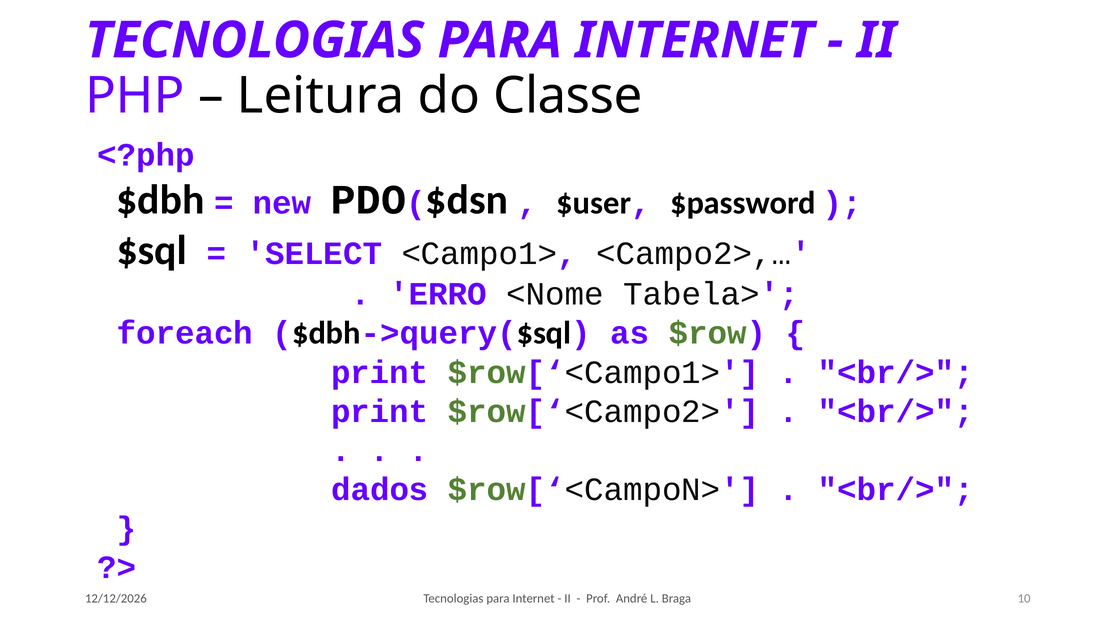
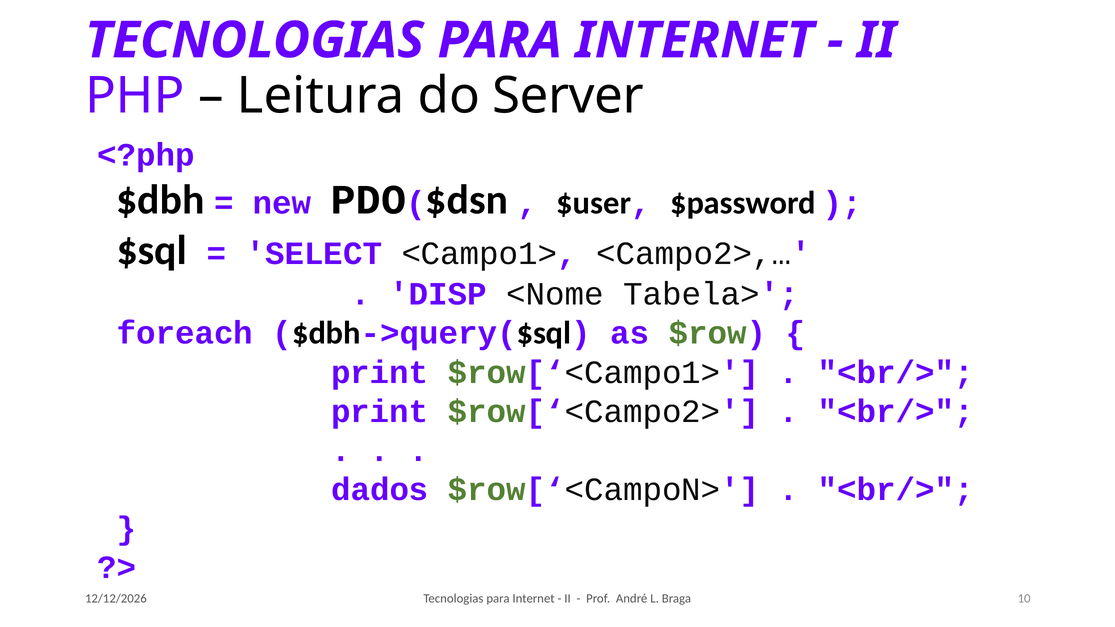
Classe: Classe -> Server (568, 96)
ERRO: ERRO -> DISP (438, 294)
